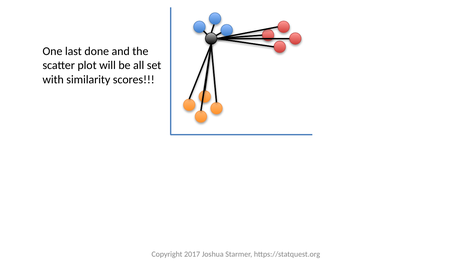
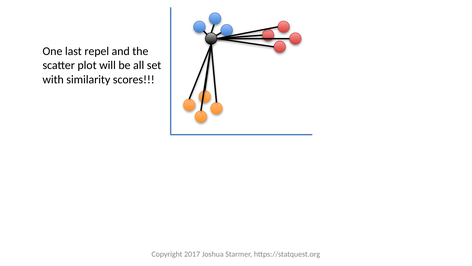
done: done -> repel (97, 51)
